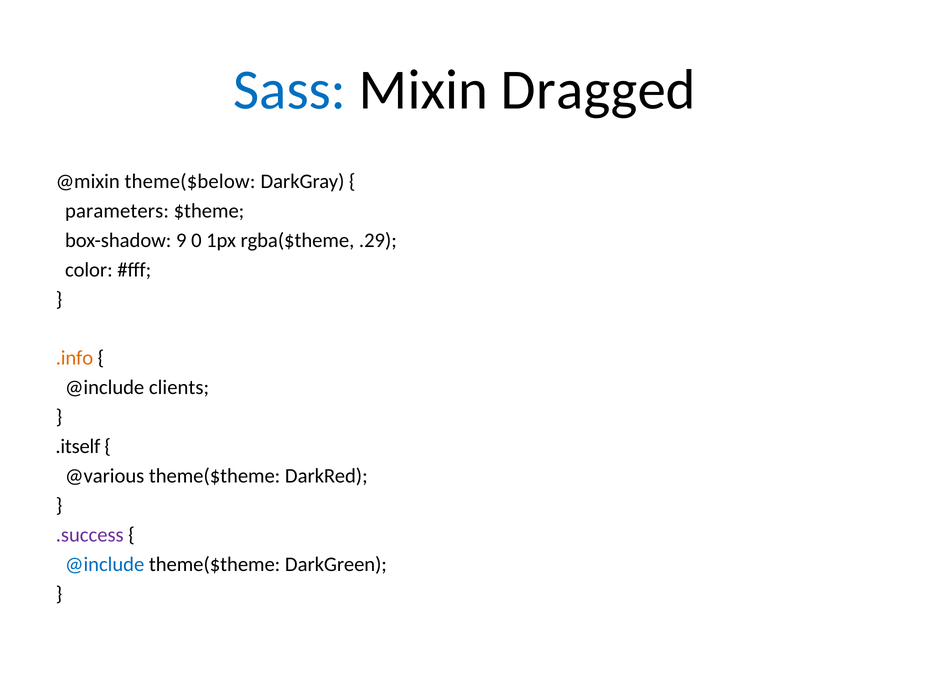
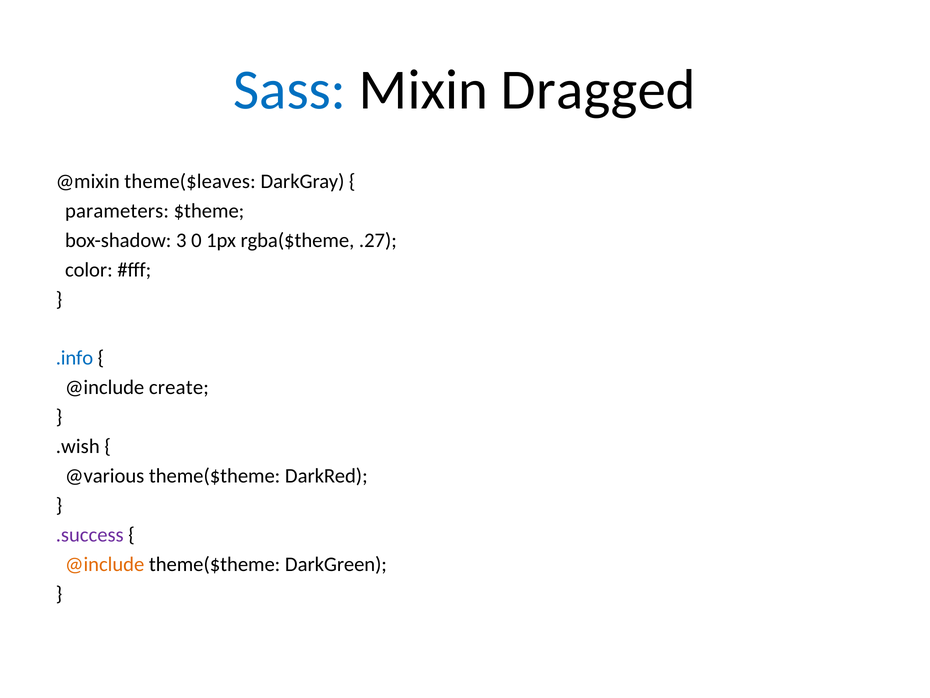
theme($below: theme($below -> theme($leaves (190, 181)
9: 9 -> 3 (181, 240)
.29: .29 -> .27 (378, 240)
.info colour: orange -> blue (74, 358)
clients: clients -> create (179, 387)
.itself: .itself -> .wish (78, 446)
@include colour: blue -> orange (105, 564)
